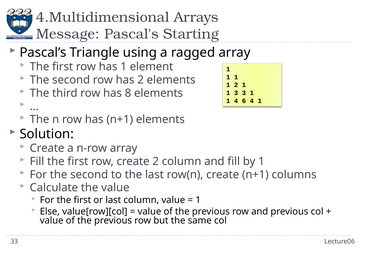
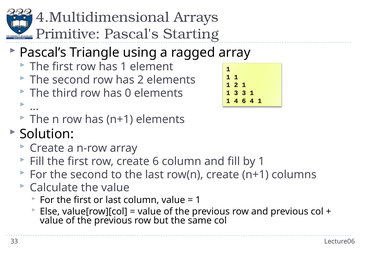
Message: Message -> Primitive (68, 34)
8: 8 -> 0 (128, 93)
create 2: 2 -> 6 (156, 161)
